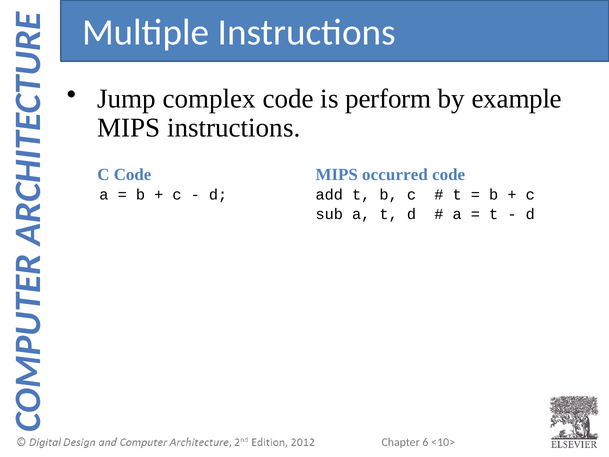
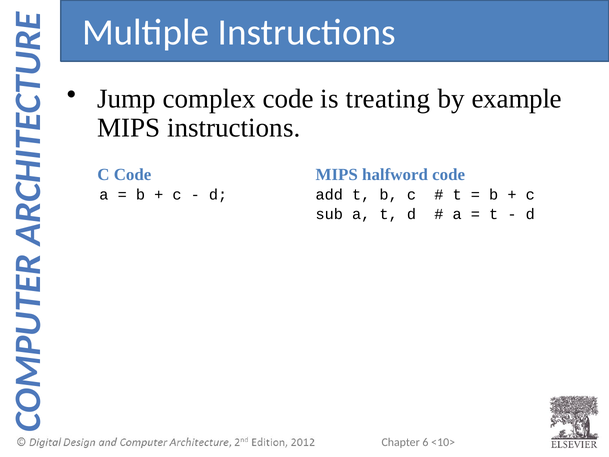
perform: perform -> treating (388, 99)
occurred: occurred -> halfword (395, 174)
